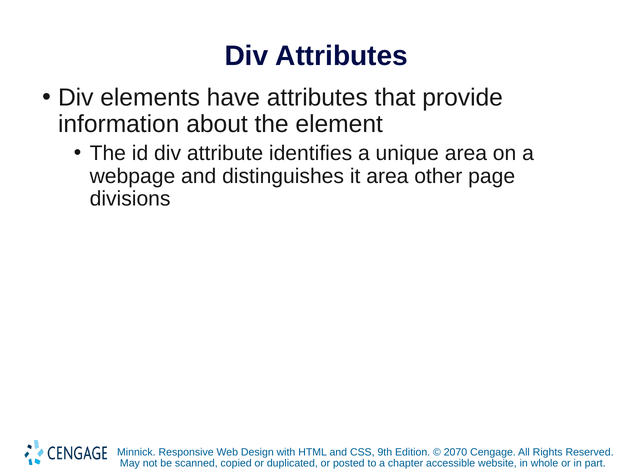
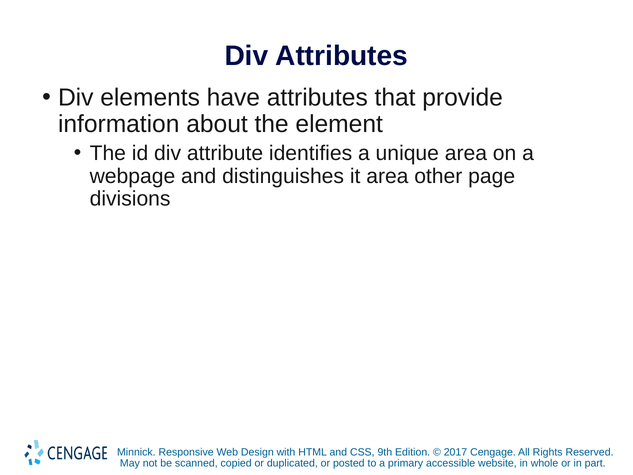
2070: 2070 -> 2017 (455, 452)
chapter: chapter -> primary (406, 463)
